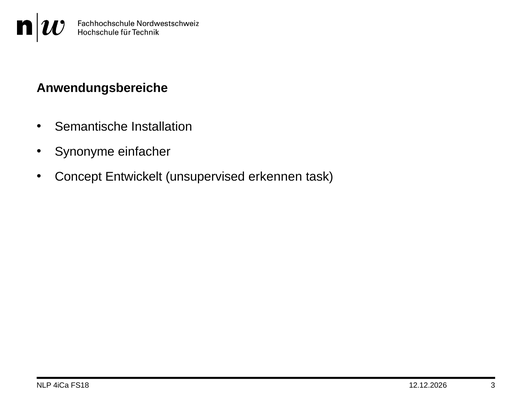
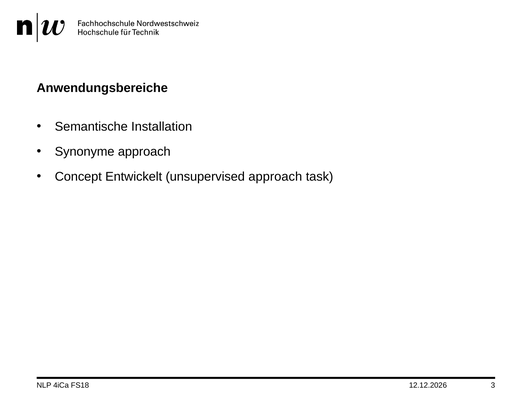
Synonyme einfacher: einfacher -> approach (144, 152)
unsupervised erkennen: erkennen -> approach (275, 177)
